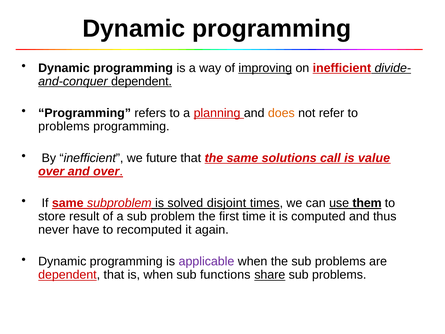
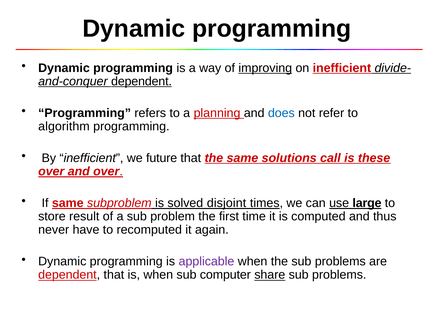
does colour: orange -> blue (281, 113)
problems: problems -> algorithm (64, 126)
value: value -> these (374, 158)
them: them -> large (367, 203)
functions: functions -> computer (225, 275)
